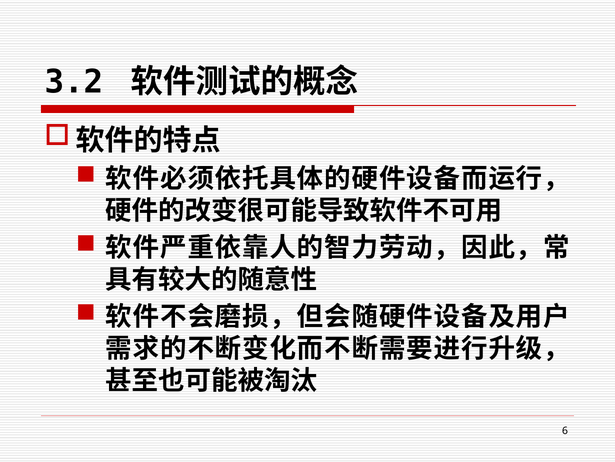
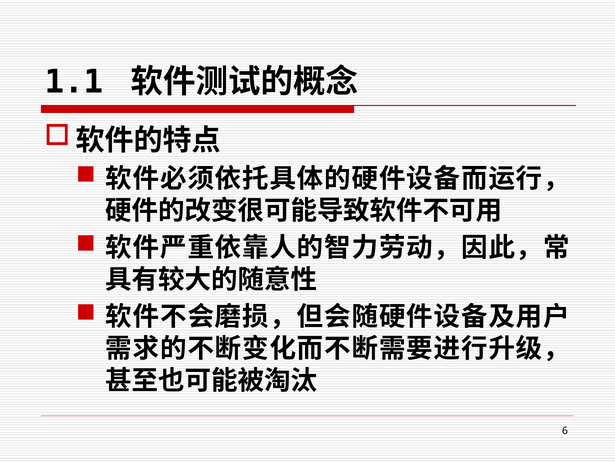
3.2: 3.2 -> 1.1 (74, 82)
